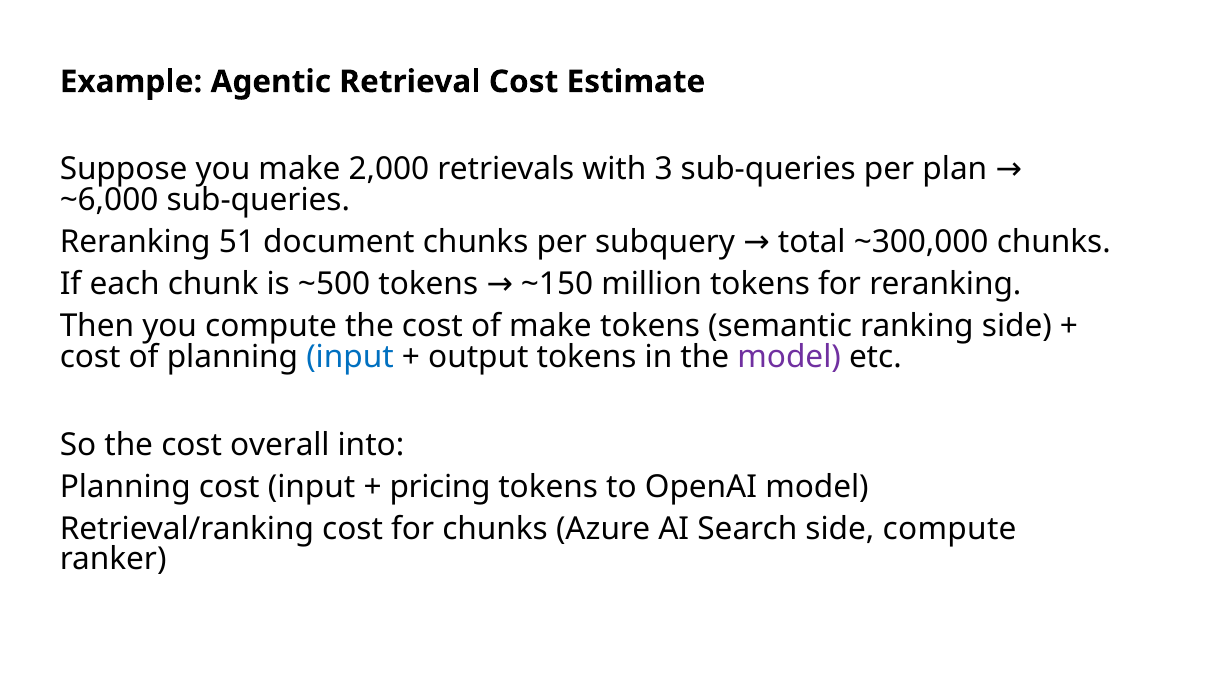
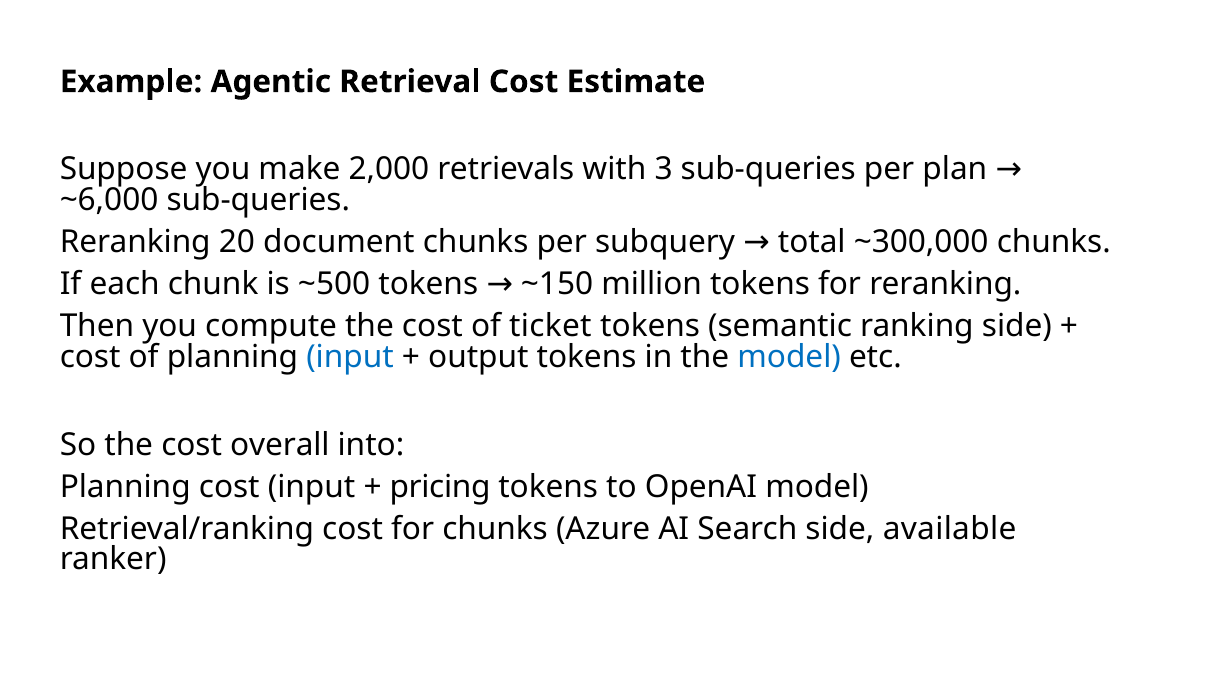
51: 51 -> 20 (237, 242)
of make: make -> ticket (550, 326)
model colour: purple -> blue (789, 357)
side compute: compute -> available (950, 529)
